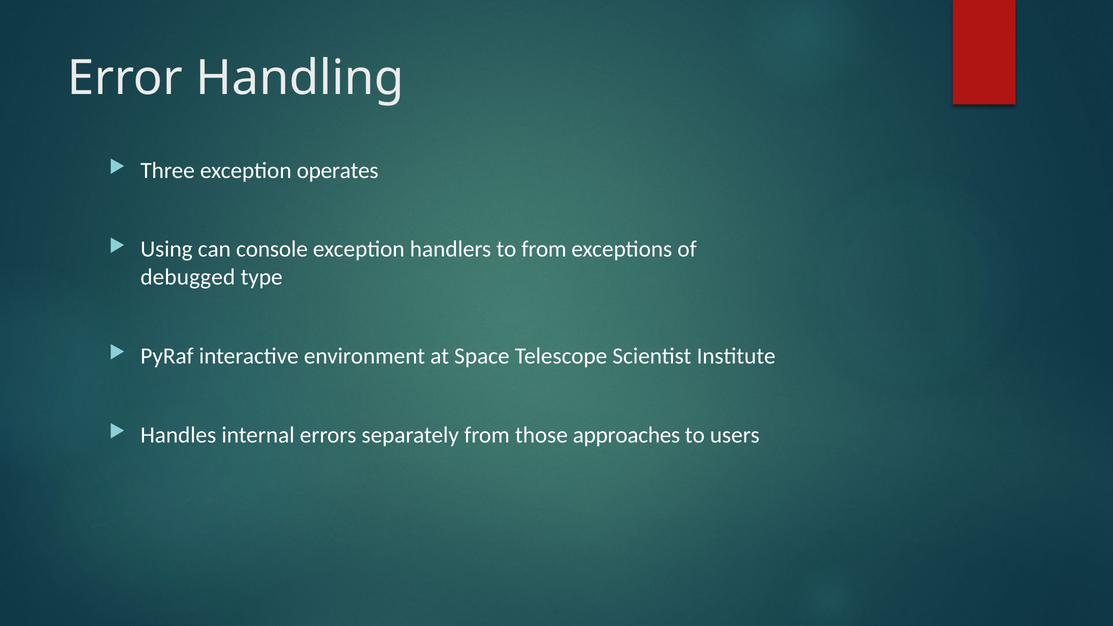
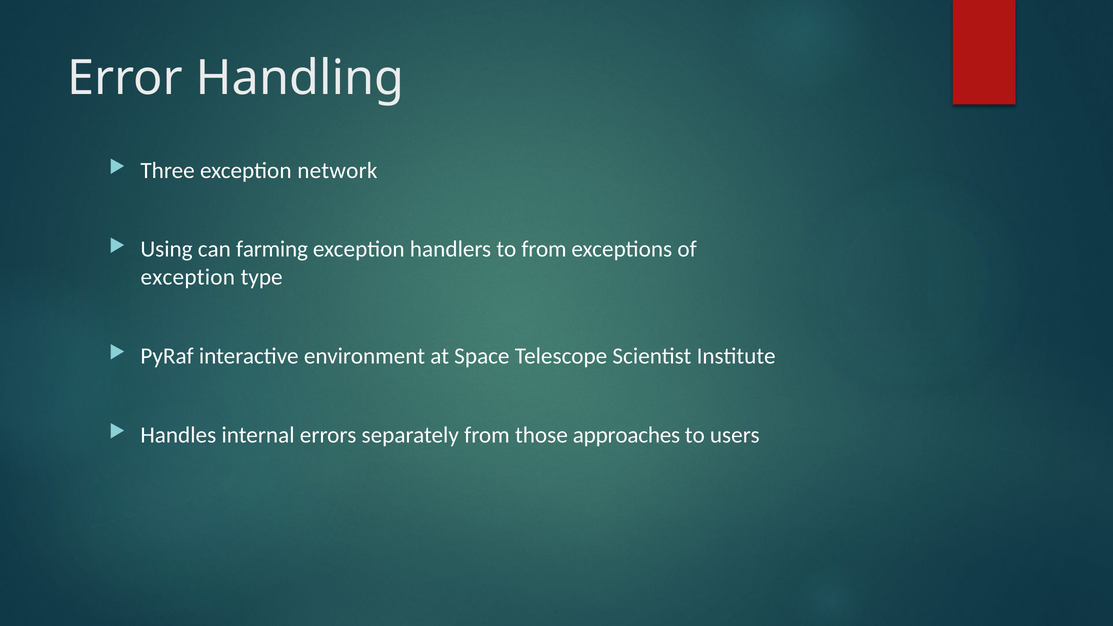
operates: operates -> network (337, 170)
console: console -> farming (272, 249)
debugged: debugged -> exception (188, 277)
